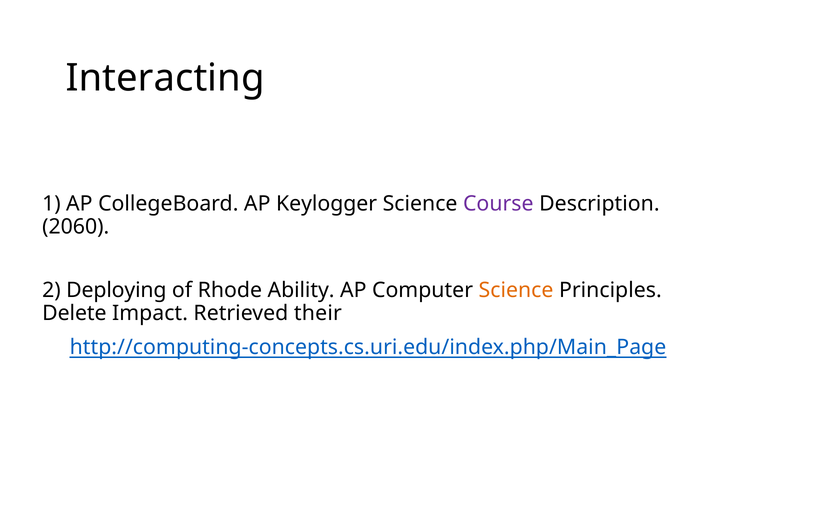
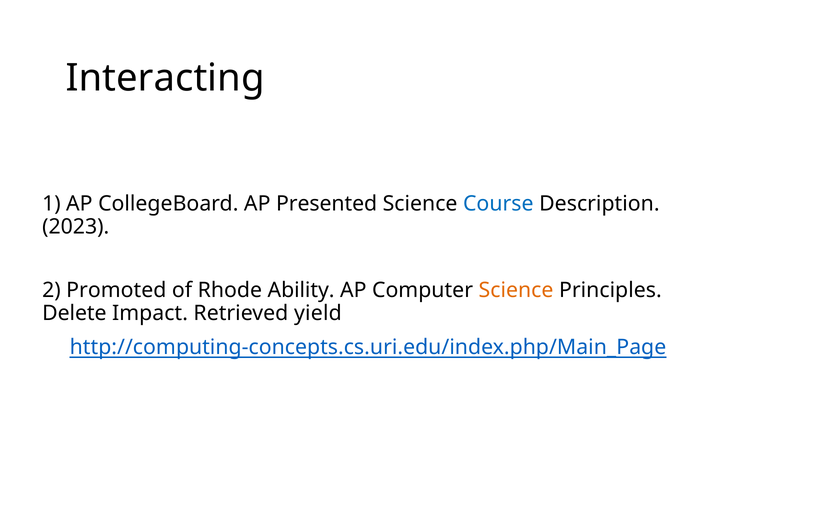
Keylogger: Keylogger -> Presented (327, 203)
Course colour: purple -> blue (498, 203)
2060: 2060 -> 2023 (76, 226)
Deploying: Deploying -> Promoted (116, 290)
their: their -> yield (318, 313)
